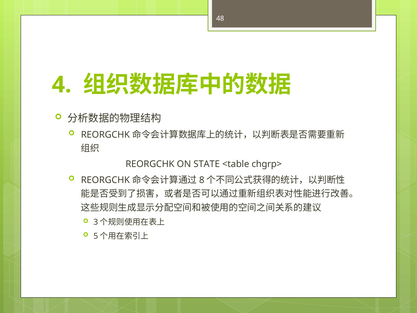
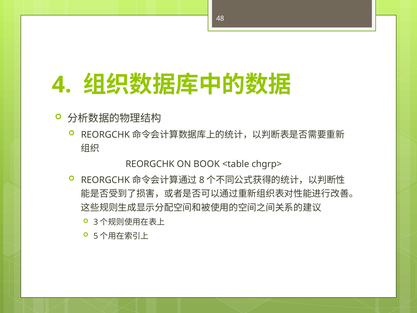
STATE: STATE -> BOOK (207, 164)
